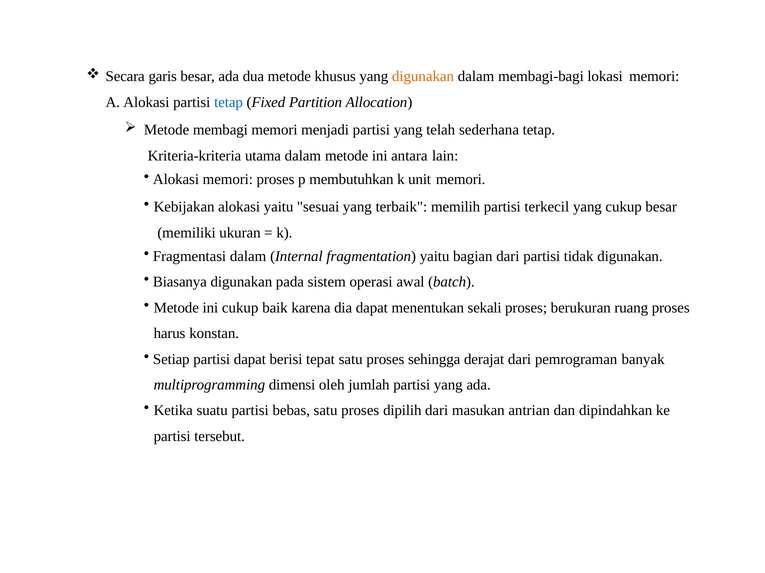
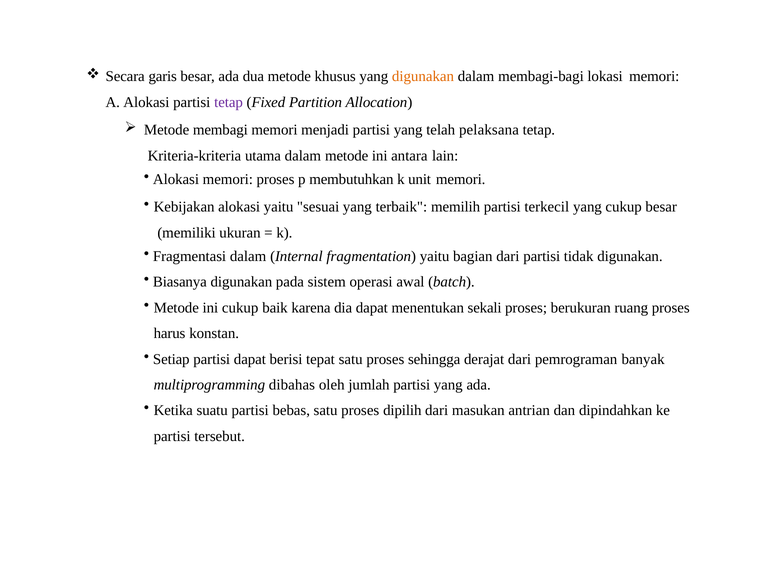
tetap colour: blue -> purple (229, 102)
sederhana: sederhana -> pelaksana (489, 130)
dimensi: dimensi -> dibahas (292, 385)
